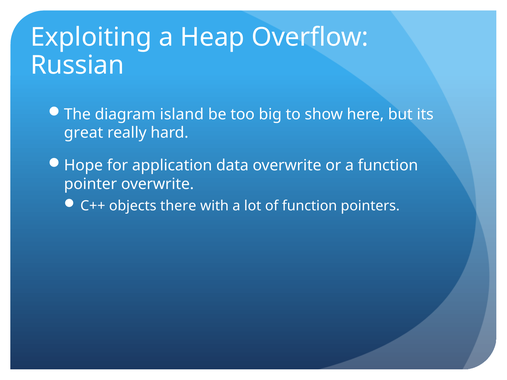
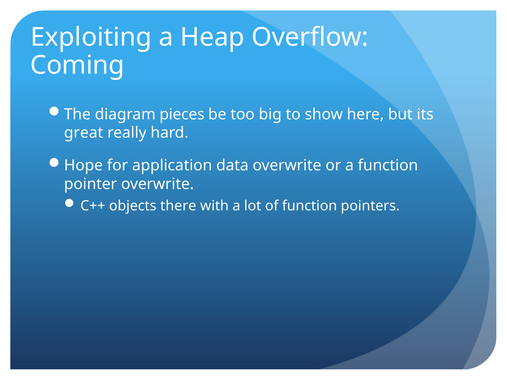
Russian: Russian -> Coming (77, 65)
island: island -> pieces (182, 114)
